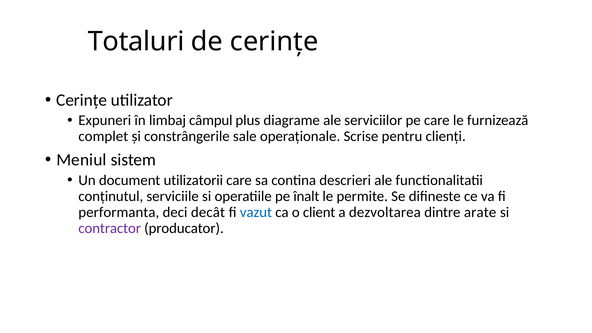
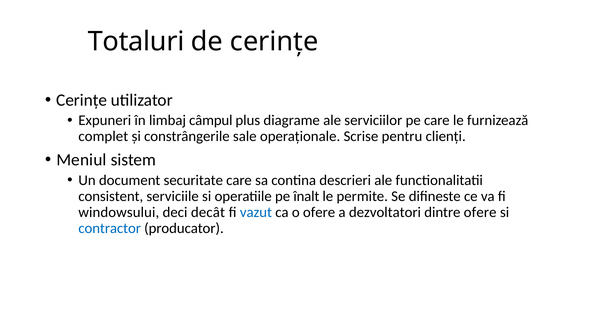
utilizatorii: utilizatorii -> securitate (193, 180)
conţinutul: conţinutul -> consistent (111, 196)
performanta: performanta -> windowsului (119, 212)
o client: client -> ofere (319, 212)
dezvoltarea: dezvoltarea -> dezvoltatori (385, 212)
dintre arate: arate -> ofere (480, 212)
contractor colour: purple -> blue (110, 228)
